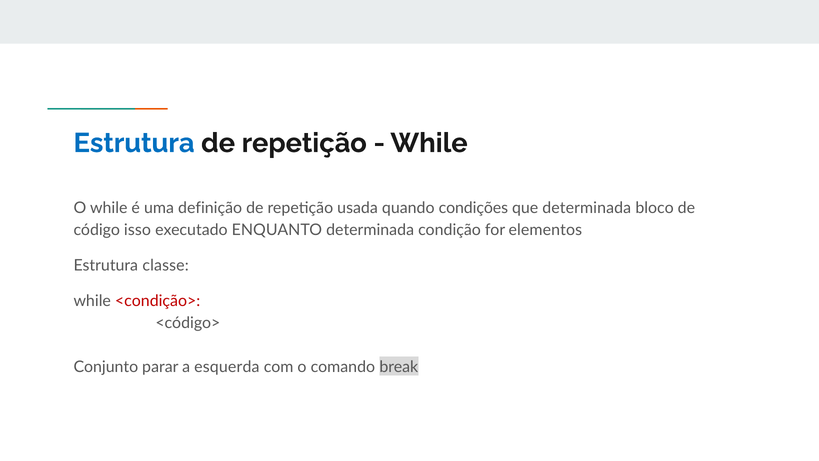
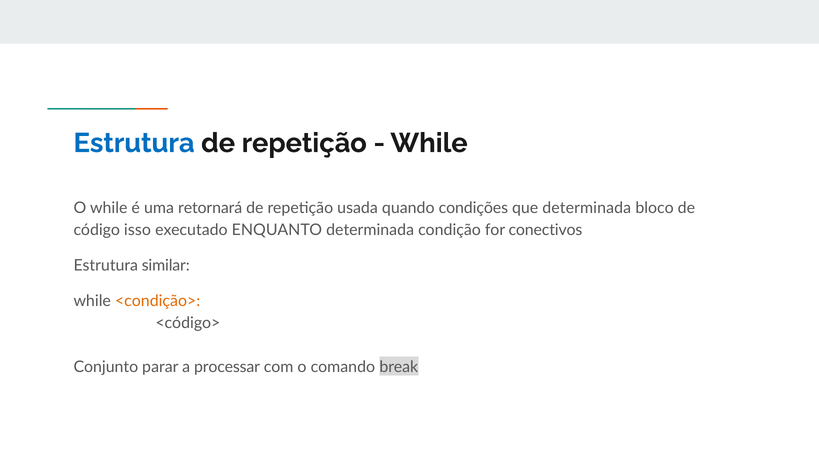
definição: definição -> retornará (210, 208)
elementos: elementos -> conectivos (545, 230)
classe: classe -> similar (166, 265)
<condição> colour: red -> orange (158, 301)
esquerda: esquerda -> processar (227, 367)
